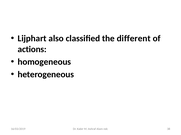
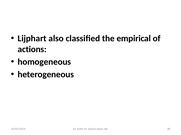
different: different -> empirical (134, 39)
